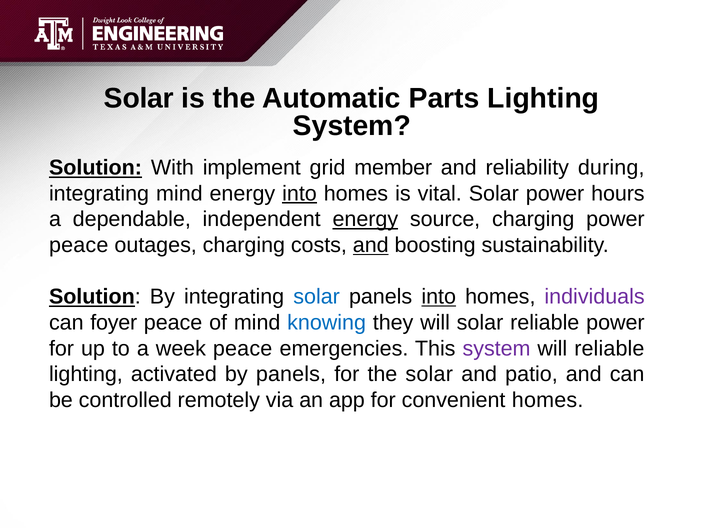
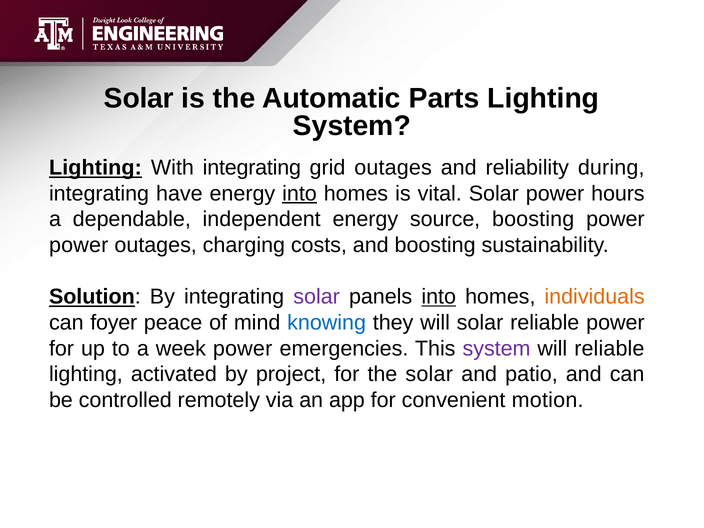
Solution: Solution -> Lighting (95, 168)
With implement: implement -> integrating (252, 168)
grid member: member -> outages (393, 168)
integrating mind: mind -> have (179, 194)
energy underline: present -> none (365, 219)
source charging: charging -> boosting (533, 219)
peace: peace -> power (79, 245)
and underline: present -> none (371, 245)
solar colour: blue -> purple (317, 297)
individuals colour: purple -> orange (595, 297)
week peace: peace -> power (243, 348)
by panels: panels -> project (291, 374)
convenient homes: homes -> motion (548, 400)
